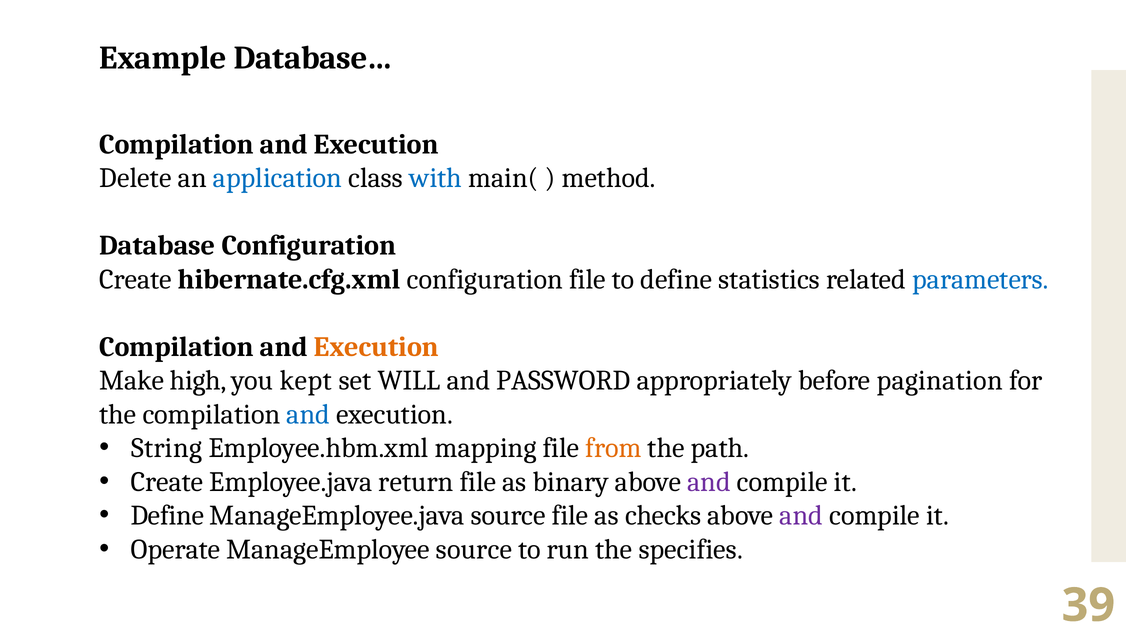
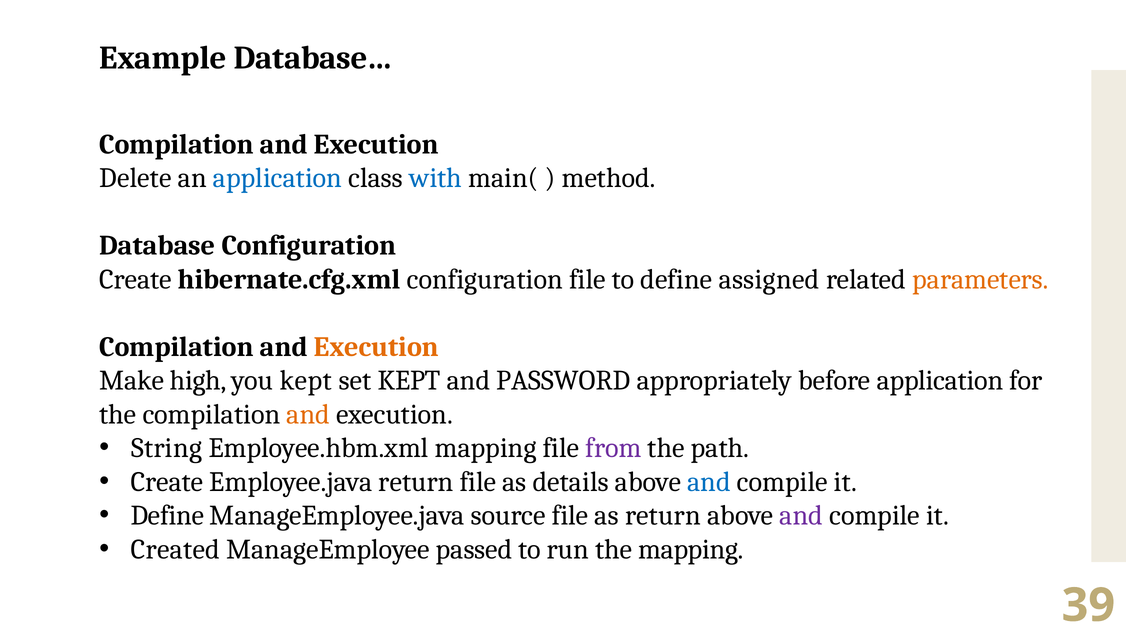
statistics: statistics -> assigned (769, 279)
parameters colour: blue -> orange (981, 279)
set WILL: WILL -> KEPT (409, 381)
before pagination: pagination -> application (940, 381)
and colour: blue -> orange (308, 415)
from colour: orange -> purple (613, 448)
binary: binary -> details (571, 482)
and colour: purple -> blue (709, 482)
as checks: checks -> return (663, 516)
Operate: Operate -> Created (175, 550)
ManageEmployee source: source -> passed (474, 550)
the specifies: specifies -> mapping (691, 550)
